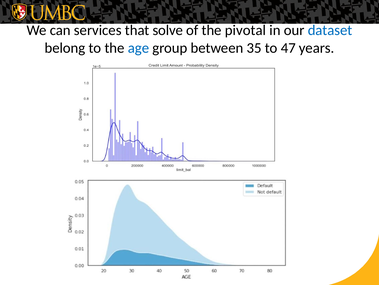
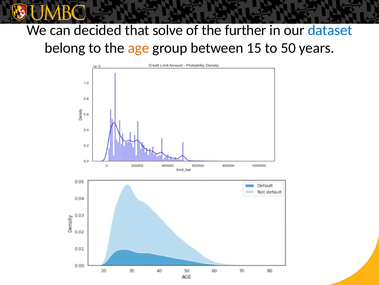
services: services -> decided (98, 30)
pivotal: pivotal -> further (246, 30)
age colour: blue -> orange (138, 48)
35: 35 -> 15 (254, 48)
47: 47 -> 50 (288, 48)
